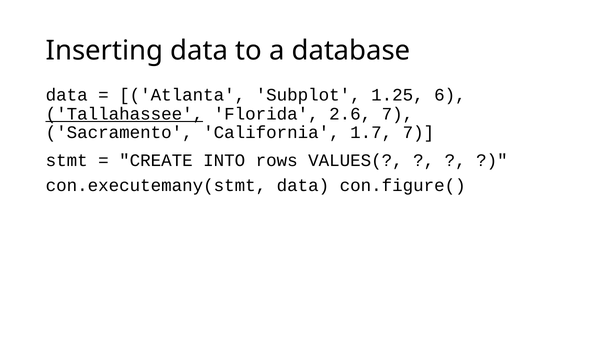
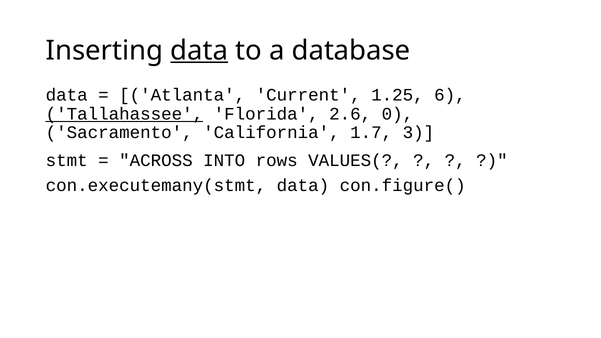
data underline: none -> present (199, 50)
Subplot: Subplot -> Current (308, 95)
2.6 7: 7 -> 0 (397, 114)
1.7 7: 7 -> 3 (418, 133)
CREATE: CREATE -> ACROSS (156, 160)
